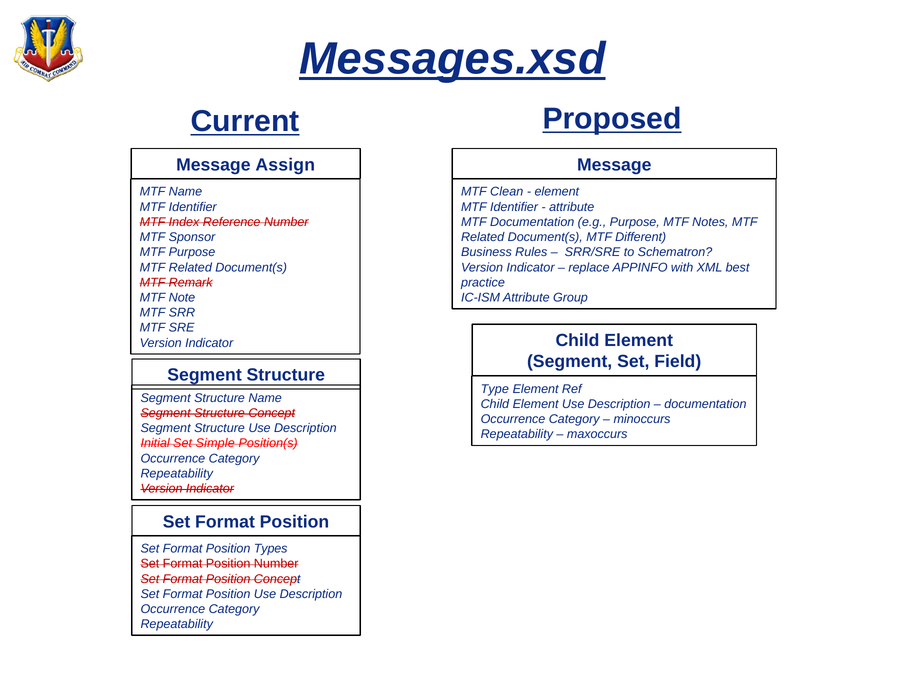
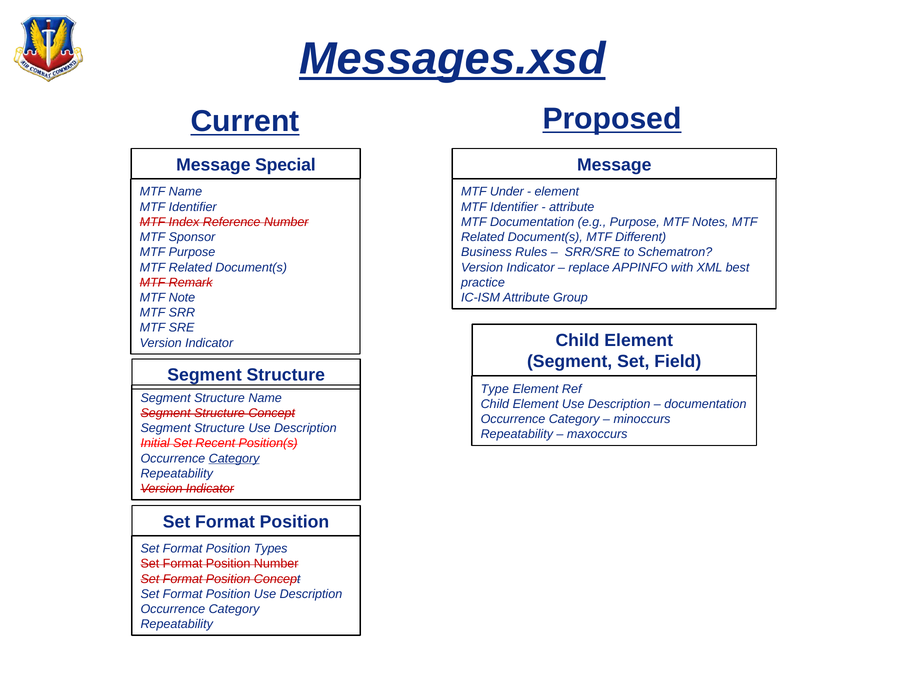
Assign: Assign -> Special (285, 165)
Clean: Clean -> Under (507, 192)
Simple: Simple -> Recent (215, 443)
Category underline: none -> present (234, 458)
